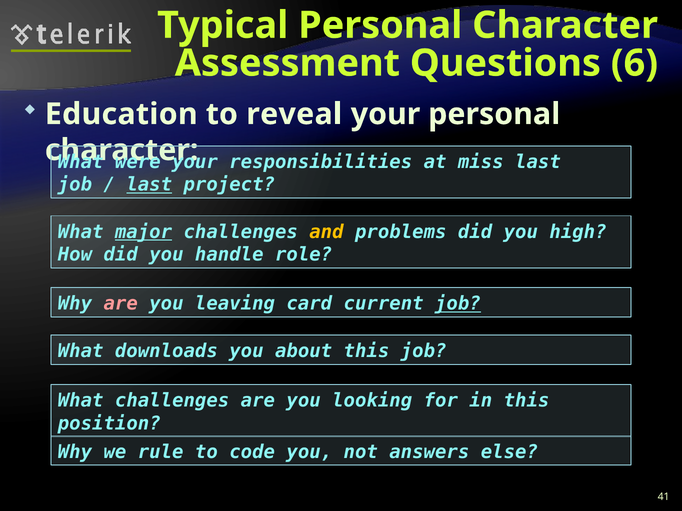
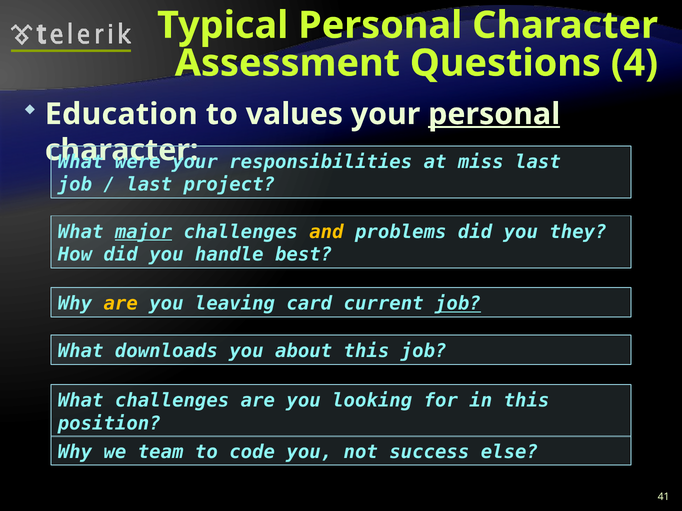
6: 6 -> 4 (634, 63)
reveal: reveal -> values (294, 114)
personal underline: none -> present (494, 114)
last underline: present -> none (149, 185)
high: high -> they (578, 232)
role: role -> best (304, 255)
are colour: pink -> yellow (121, 304)
rule: rule -> team (161, 452)
answers: answers -> success (429, 452)
